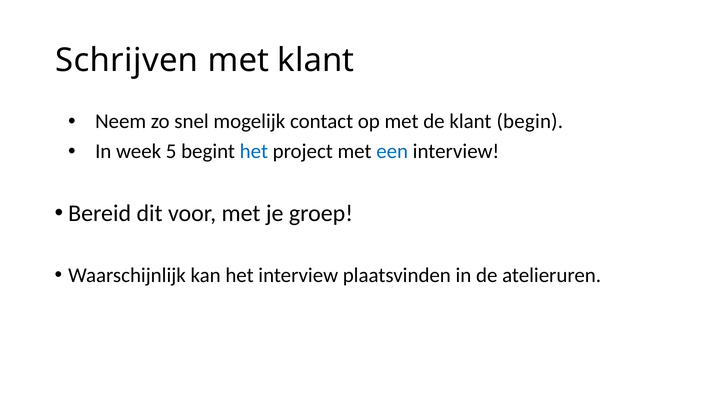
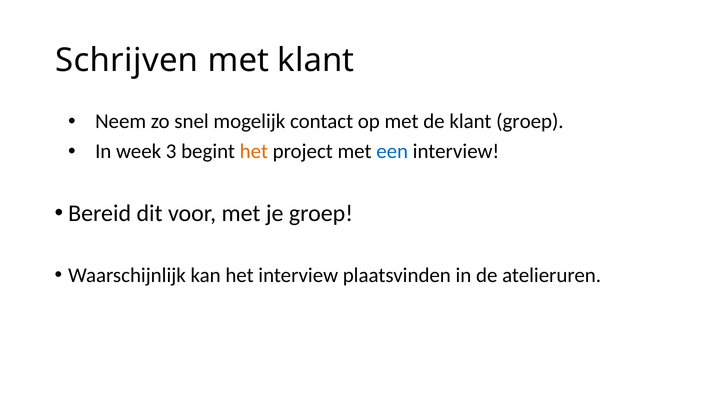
klant begin: begin -> groep (530, 121)
5: 5 -> 3 (171, 151)
het colour: blue -> orange (254, 151)
